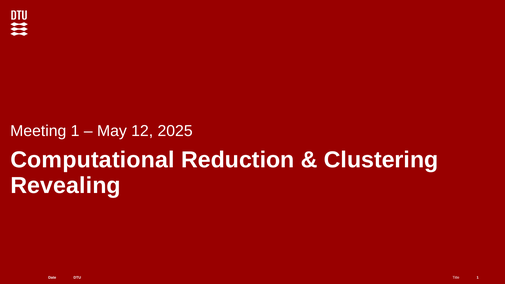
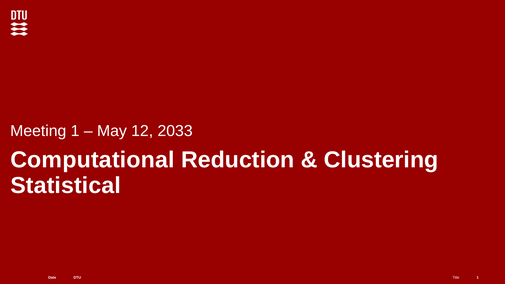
2025: 2025 -> 2033 (175, 131)
Revealing: Revealing -> Statistical (66, 186)
